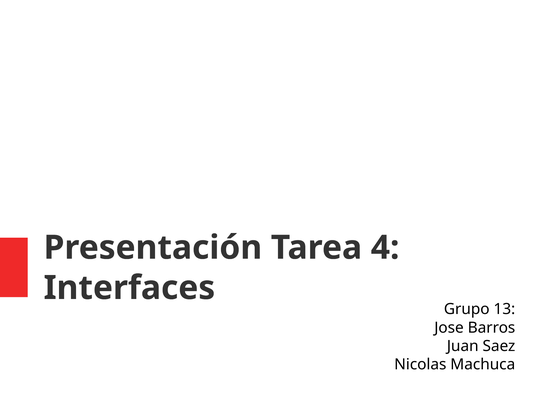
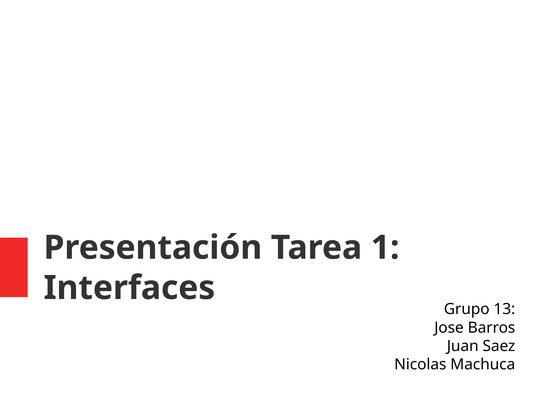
4: 4 -> 1 (385, 248)
